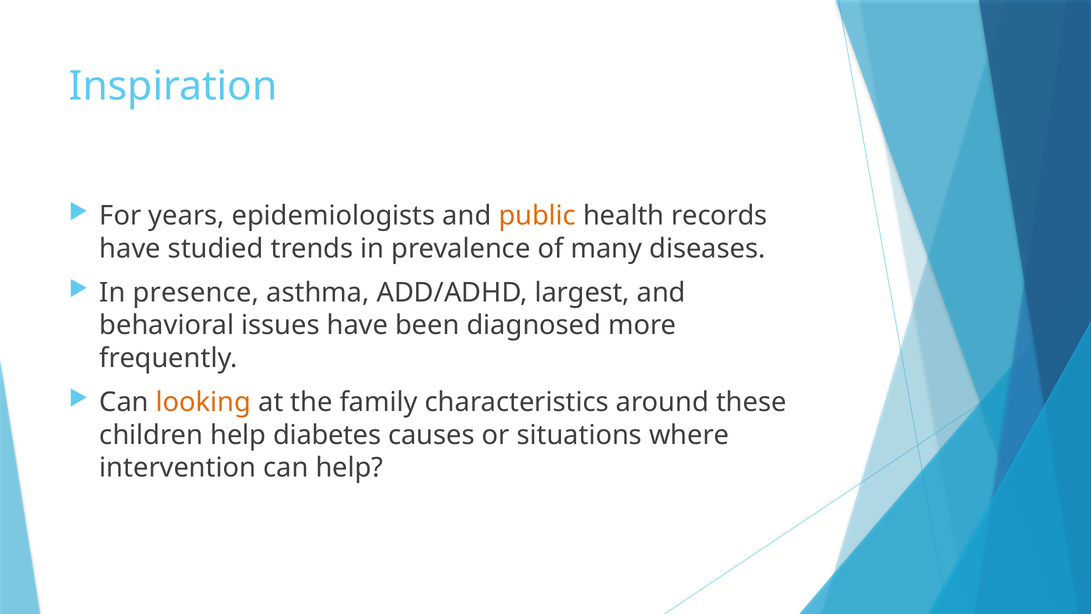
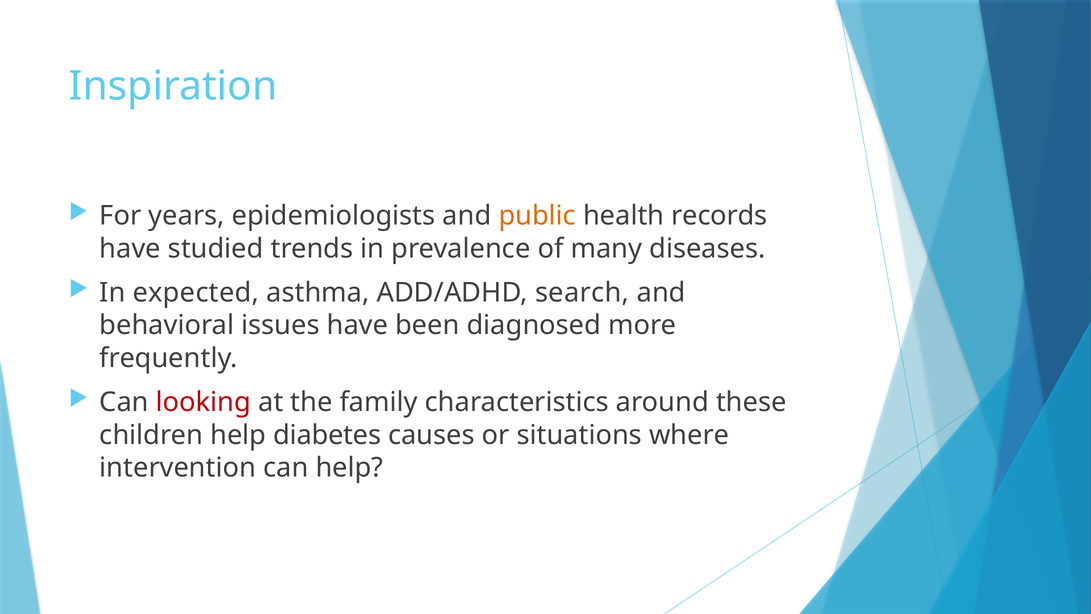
presence: presence -> expected (196, 293)
largest: largest -> search (582, 293)
looking colour: orange -> red (204, 402)
